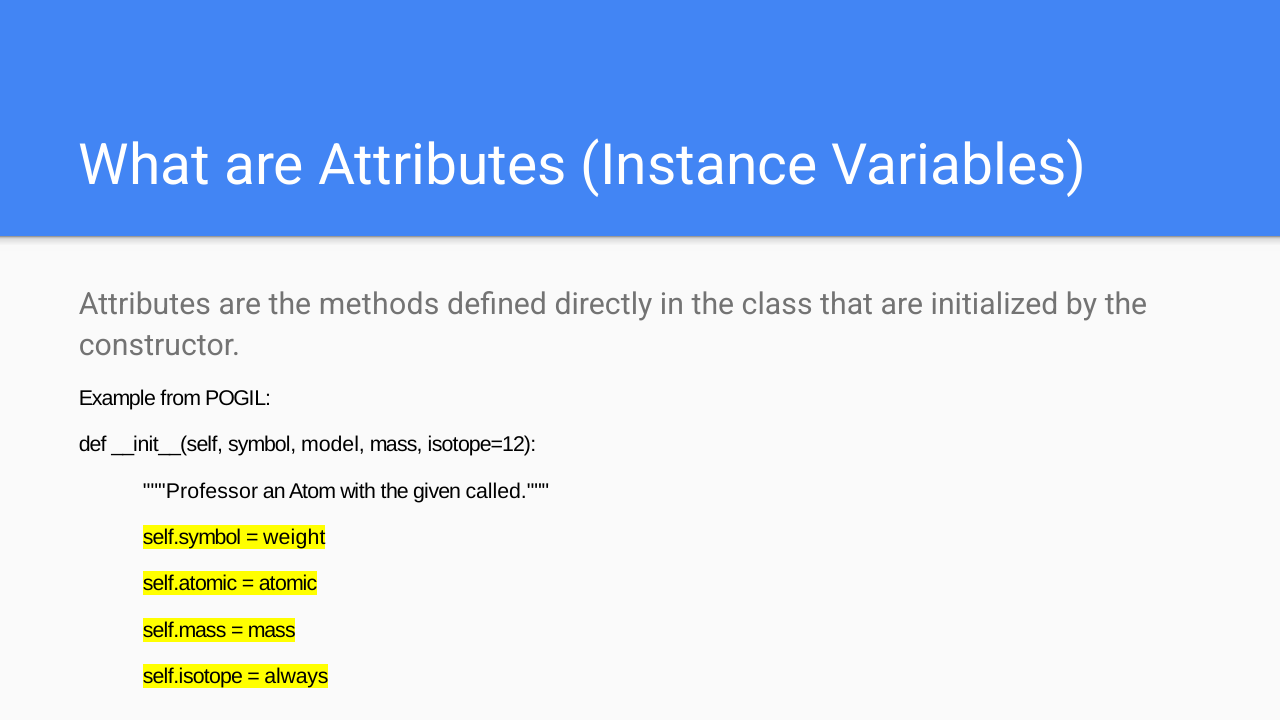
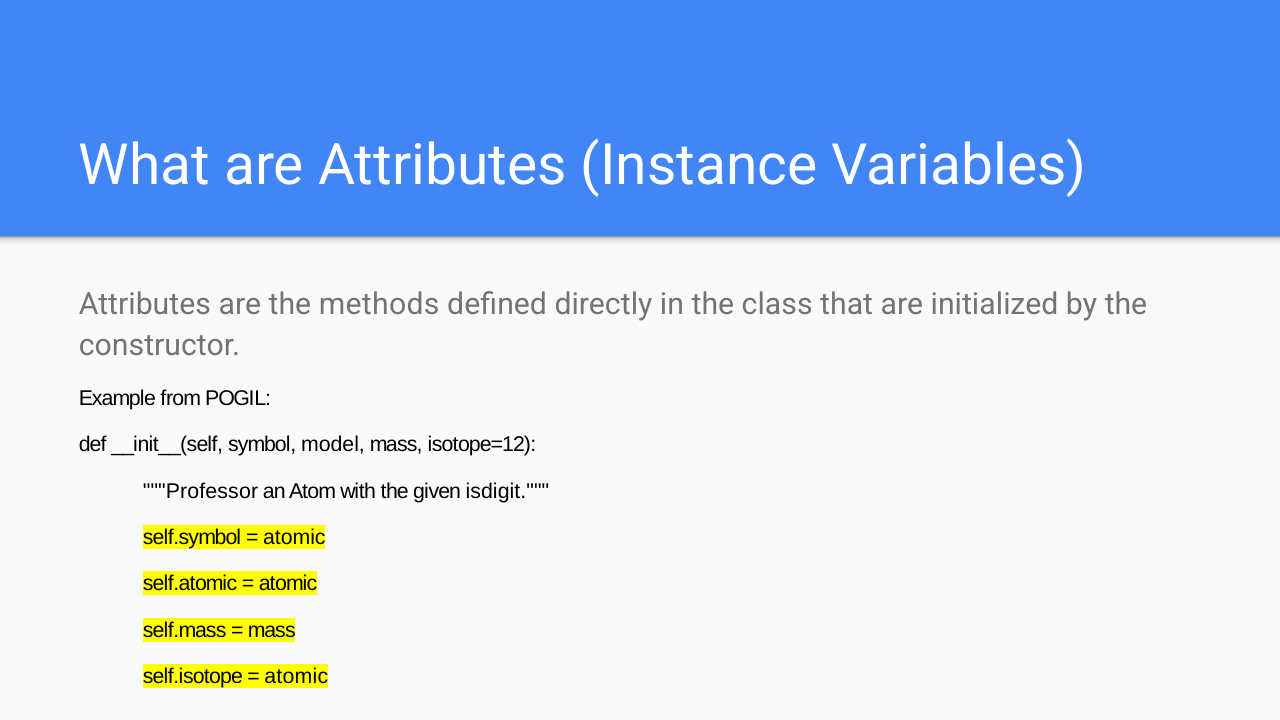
called: called -> isdigit (507, 491)
weight: weight -> atomic (294, 538)
always: always -> atomic (296, 676)
